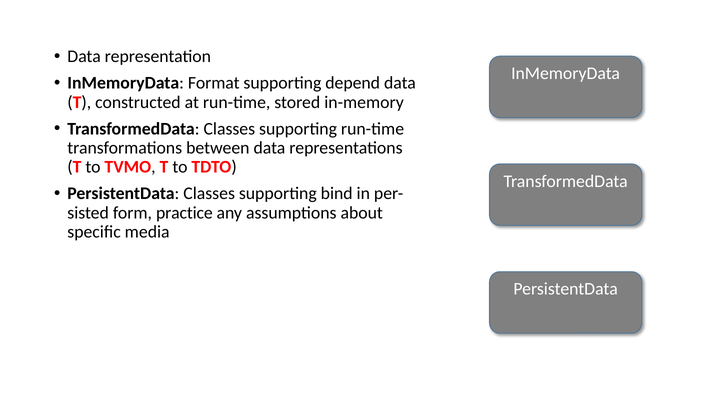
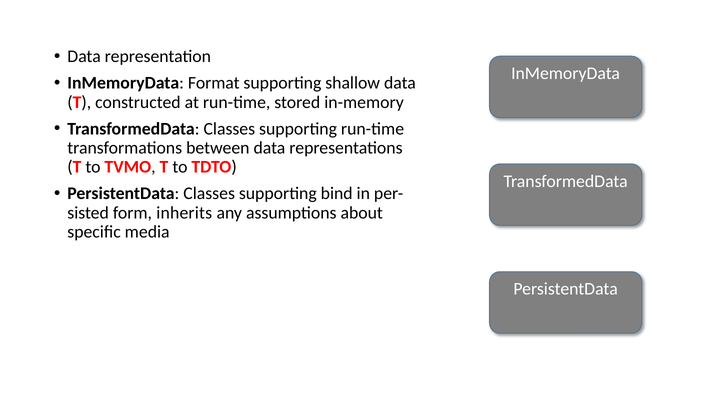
depend: depend -> shallow (353, 83)
practice: practice -> inherits (184, 213)
